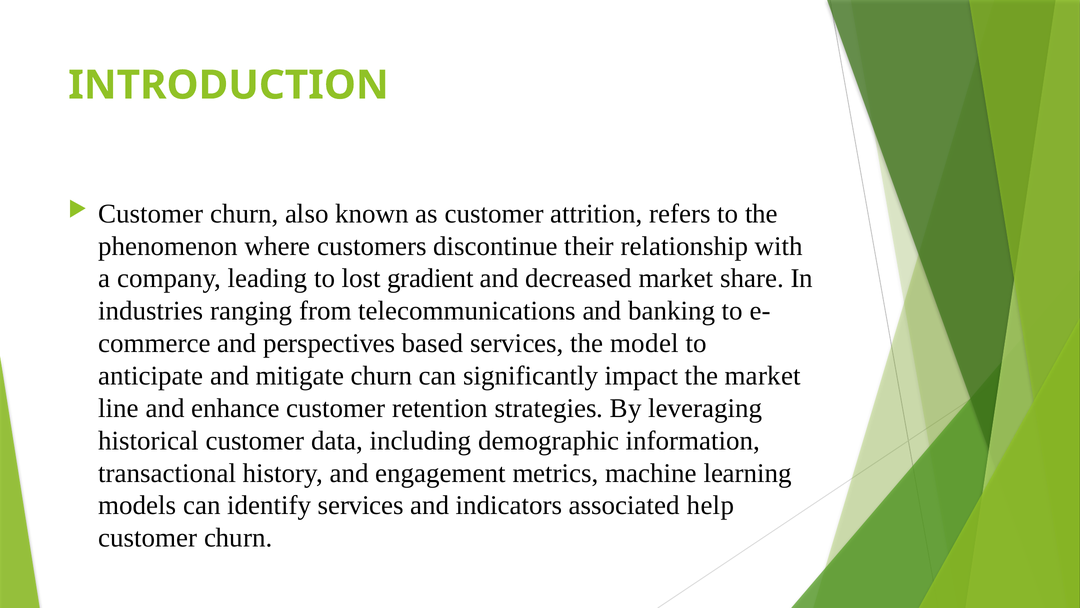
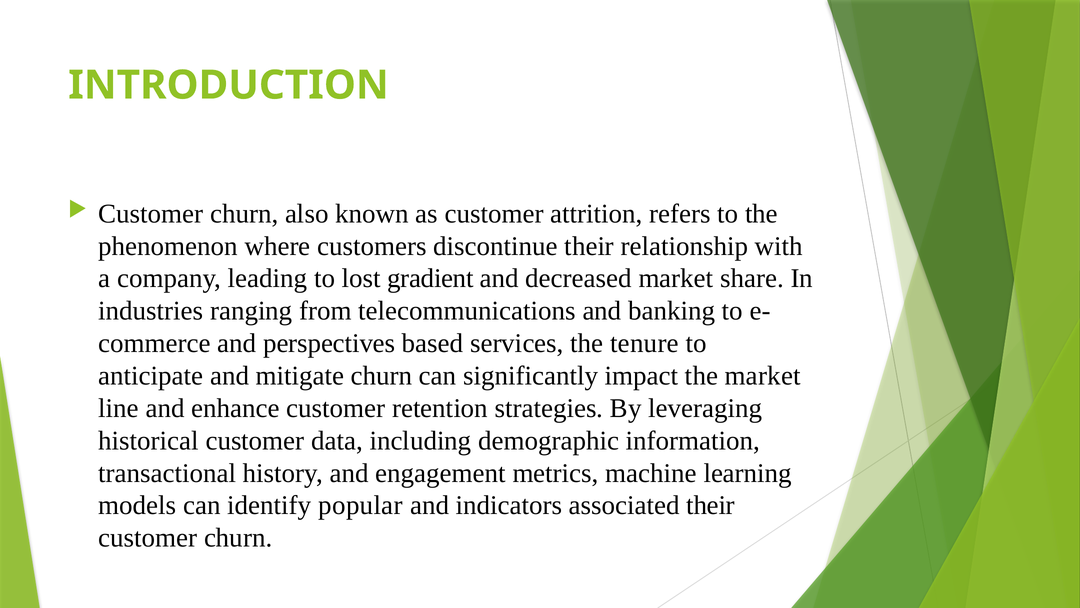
model: model -> tenure (644, 343)
identify services: services -> popular (361, 505)
associated help: help -> their (711, 505)
